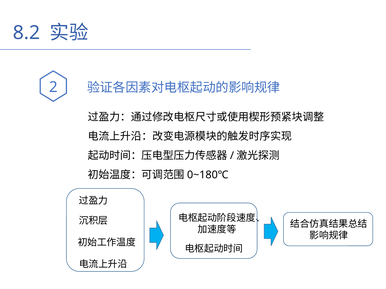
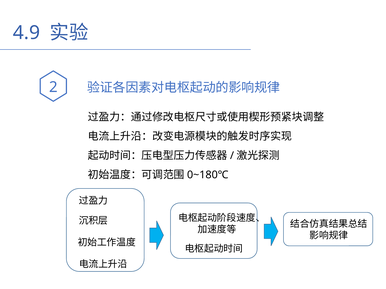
8.2: 8.2 -> 4.9 (26, 33)
